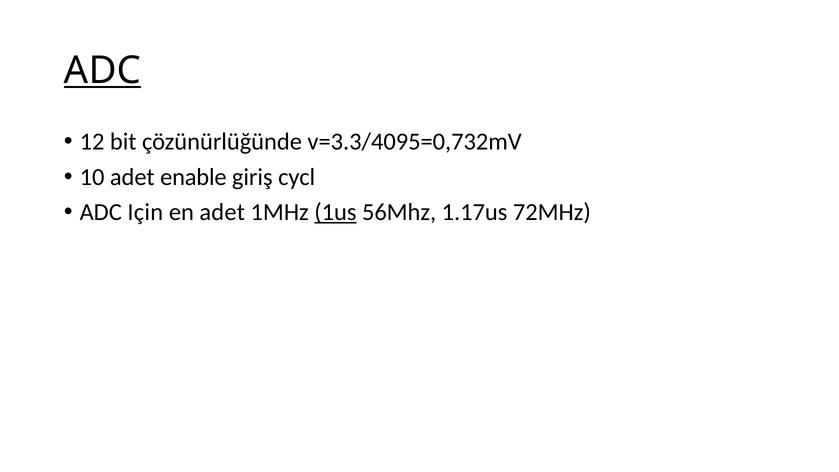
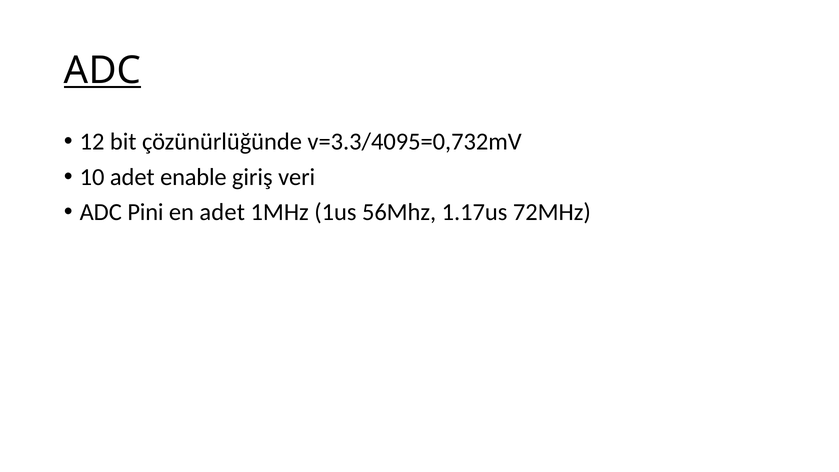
cycl: cycl -> veri (297, 177)
Için: Için -> Pini (145, 212)
1us underline: present -> none (335, 212)
